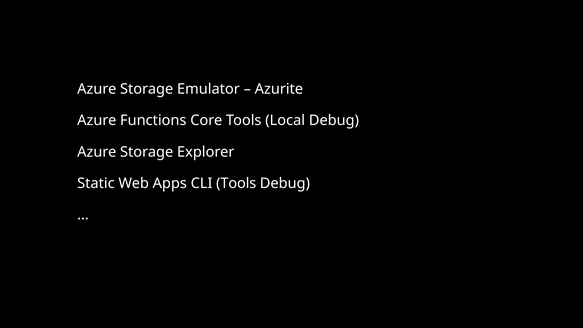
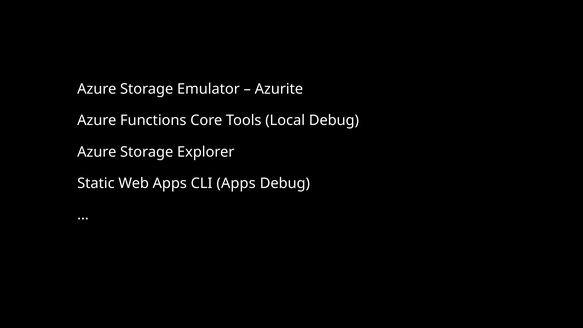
CLI Tools: Tools -> Apps (236, 183)
